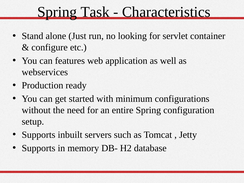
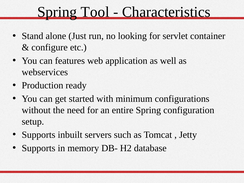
Task: Task -> Tool (95, 12)
